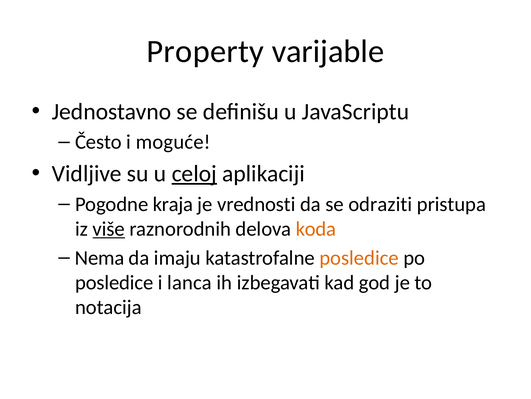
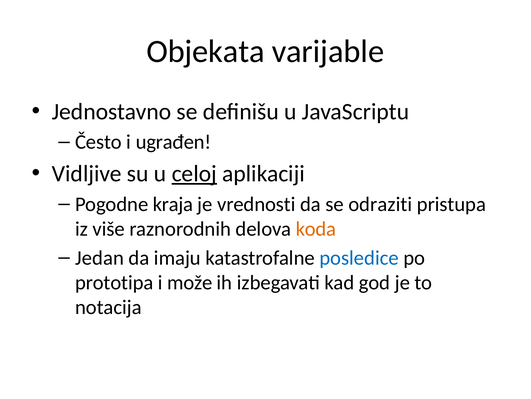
Property: Property -> Objekata (205, 51)
moguće: moguće -> ugrađen (173, 142)
više underline: present -> none (109, 229)
Nema: Nema -> Jedan (99, 257)
posledice colour: orange -> blue (359, 257)
posledice: posledice -> prototipa (114, 282)
lanca: lanca -> može (190, 282)
